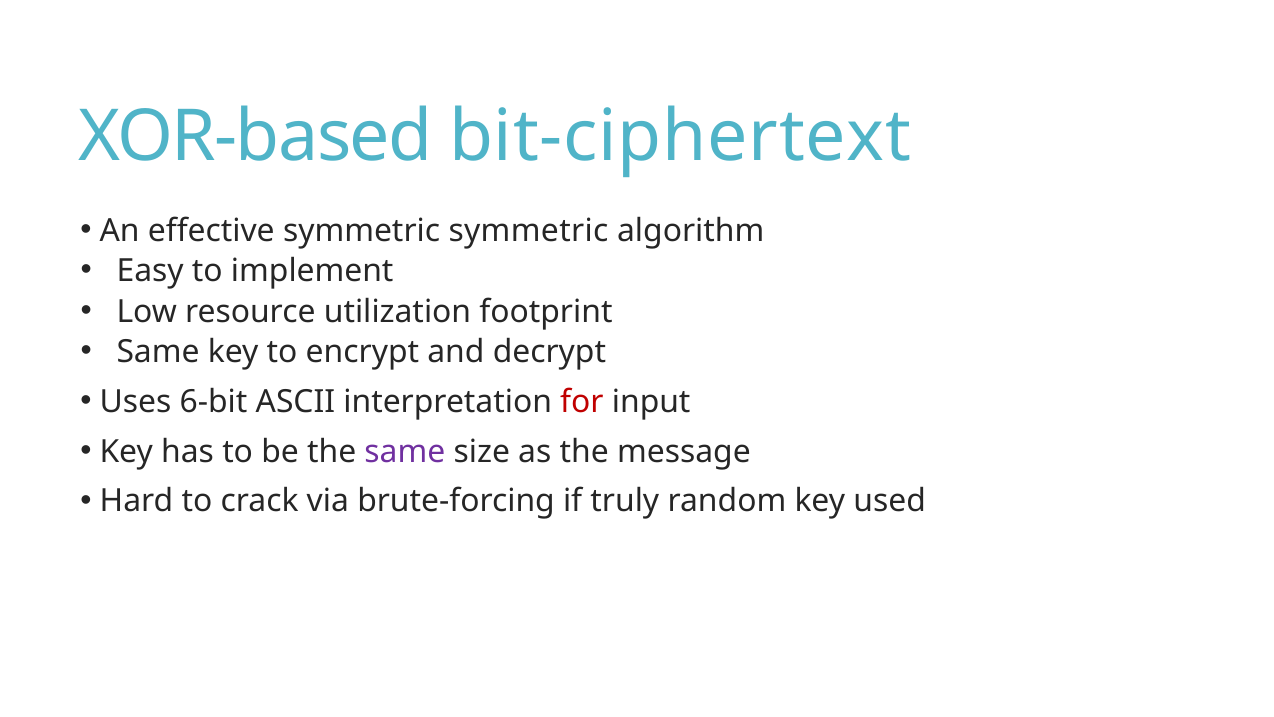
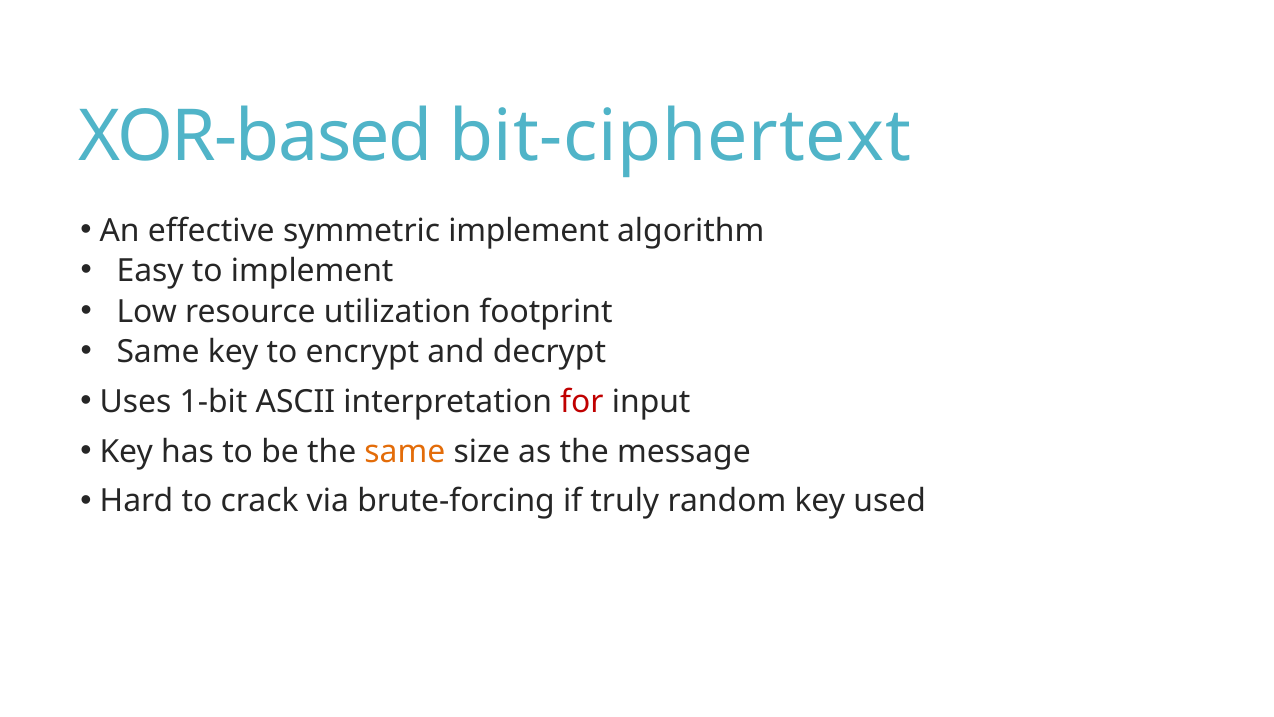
symmetric symmetric: symmetric -> implement (529, 230)
6-bit: 6-bit -> 1-bit (214, 402)
same colour: purple -> orange (405, 451)
